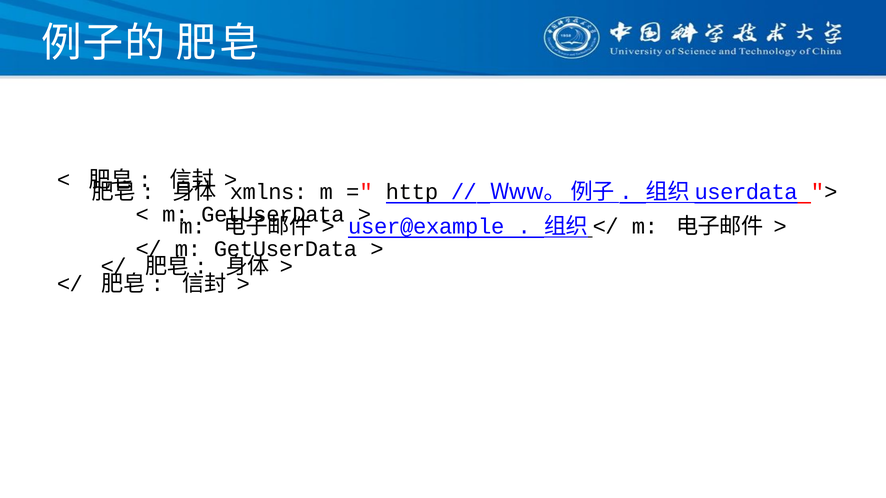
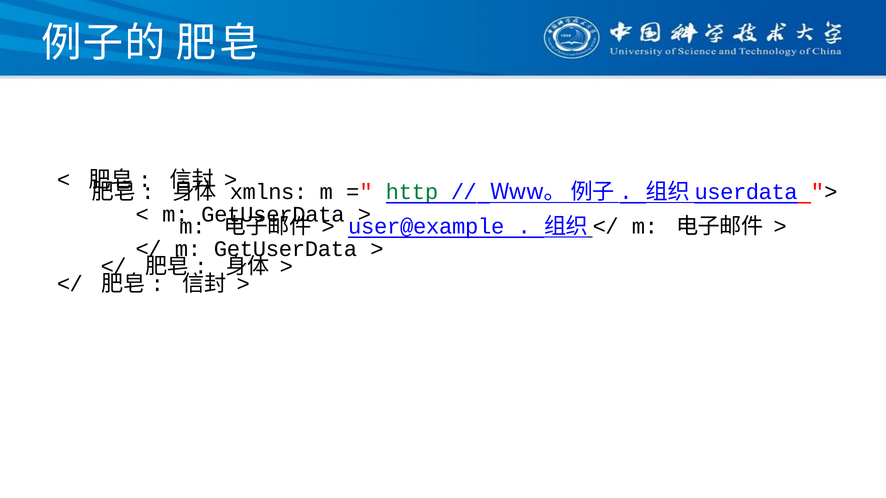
http colour: black -> green (412, 192)
